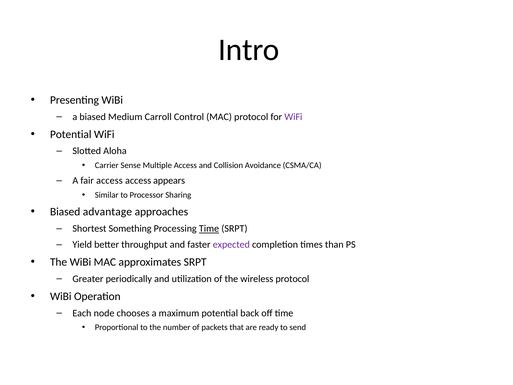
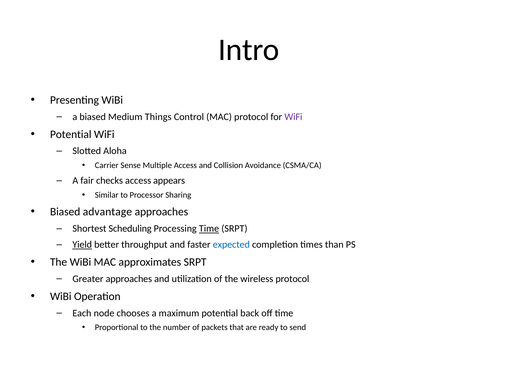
Carroll: Carroll -> Things (158, 117)
fair access: access -> checks (110, 181)
Something: Something -> Scheduling (130, 228)
Yield underline: none -> present (82, 244)
expected colour: purple -> blue (231, 244)
Greater periodically: periodically -> approaches (129, 279)
